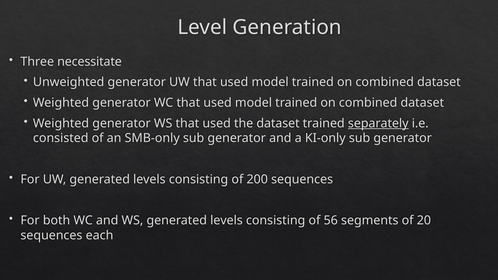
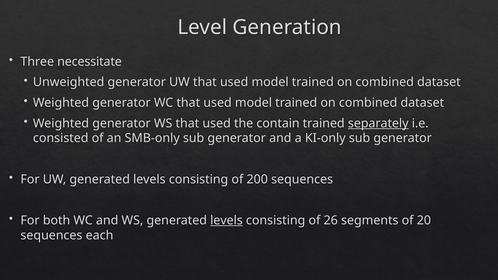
the dataset: dataset -> contain (278, 123)
levels underline: none -> present (226, 220)
56: 56 -> 26 (331, 220)
